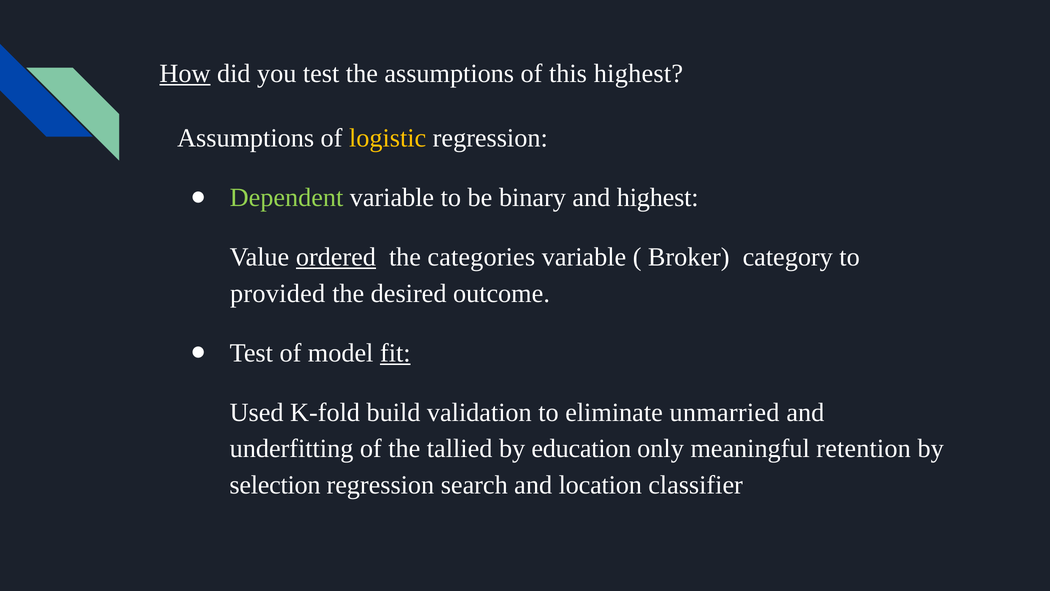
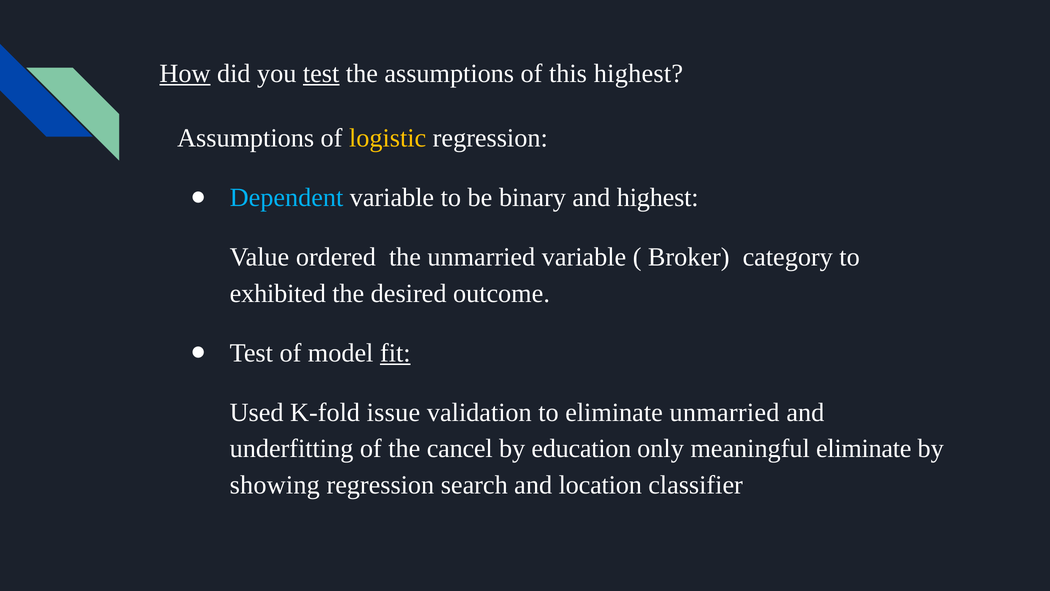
test underline: none -> present (321, 73)
Dependent colour: light green -> light blue (287, 197)
ordered underline: present -> none (336, 257)
the categories: categories -> unmarried (481, 257)
provided: provided -> exhibited (278, 293)
build: build -> issue (393, 412)
tallied: tallied -> cancel (460, 448)
meaningful retention: retention -> eliminate (864, 448)
selection: selection -> showing (275, 485)
